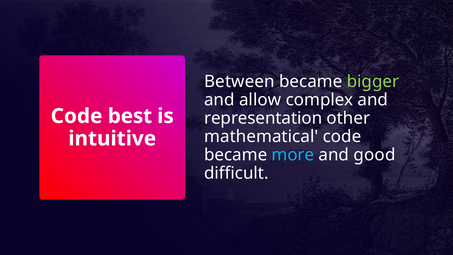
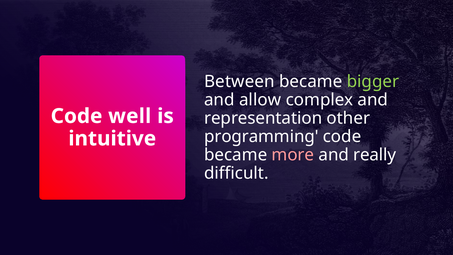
best: best -> well (130, 116)
mathematical: mathematical -> programming (261, 136)
more colour: light blue -> pink (293, 155)
good: good -> really (375, 155)
